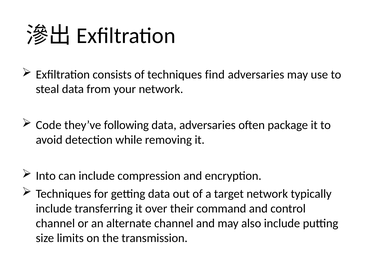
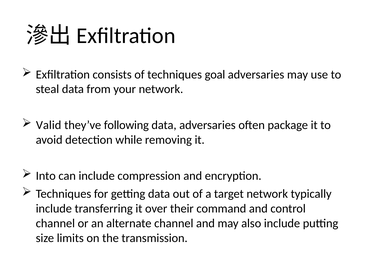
find: find -> goal (215, 74)
Code: Code -> Valid (49, 125)
